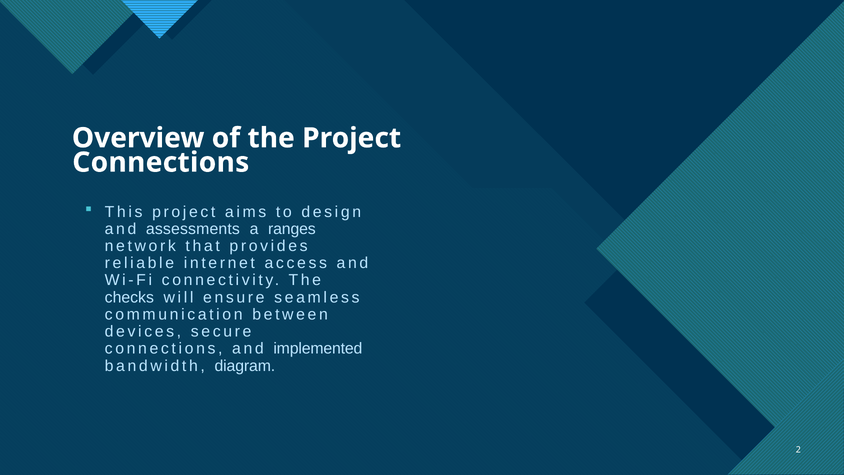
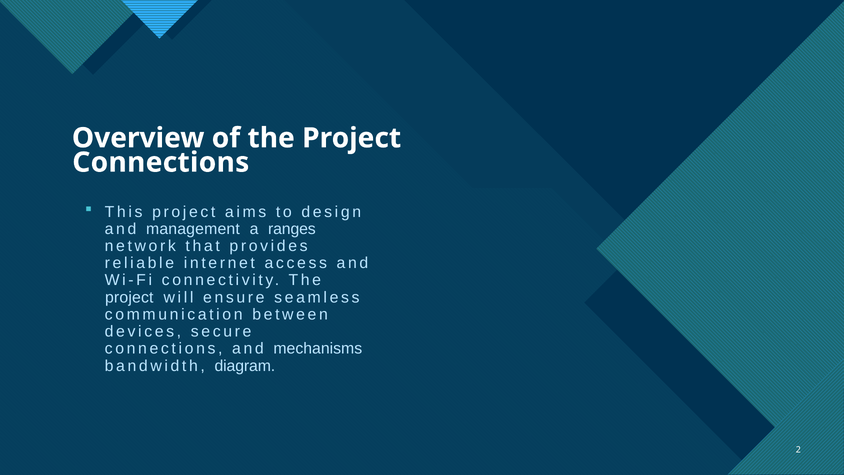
assessments: assessments -> management (193, 229)
checks: checks -> project (129, 297)
implemented: implemented -> mechanisms (318, 349)
